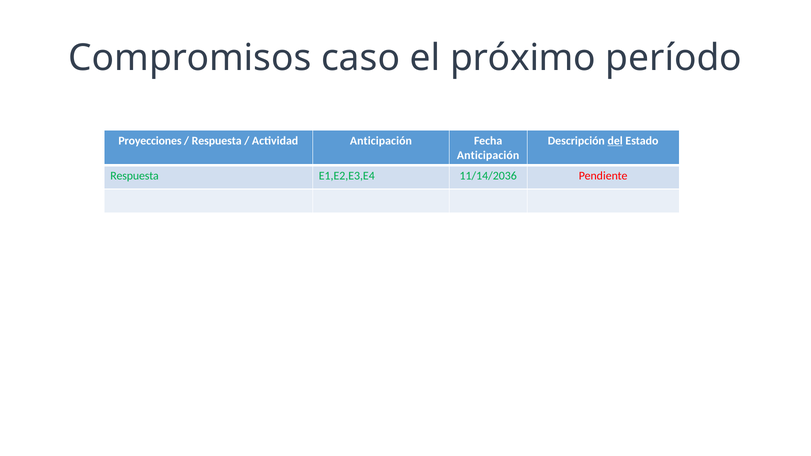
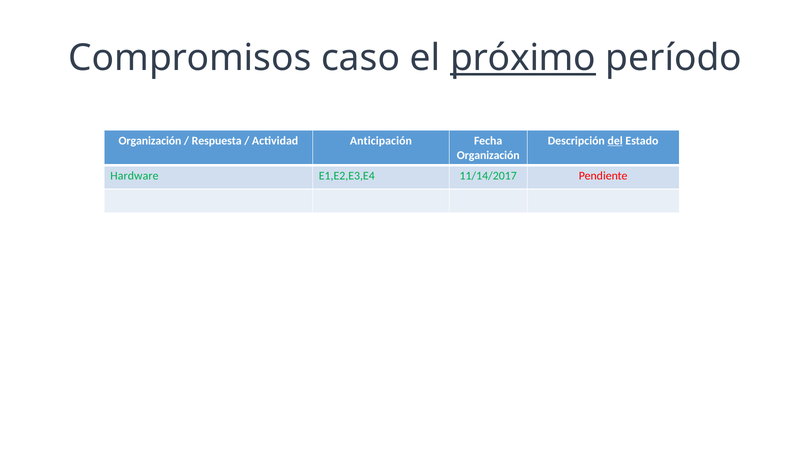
próximo underline: none -> present (523, 58)
Proyecciones: Proyecciones -> Organización (150, 141)
Anticipación: Anticipación -> Organización (488, 155)
Respuesta: Respuesta -> Hardware (134, 176)
11/14/2036: 11/14/2036 -> 11/14/2017 (488, 176)
